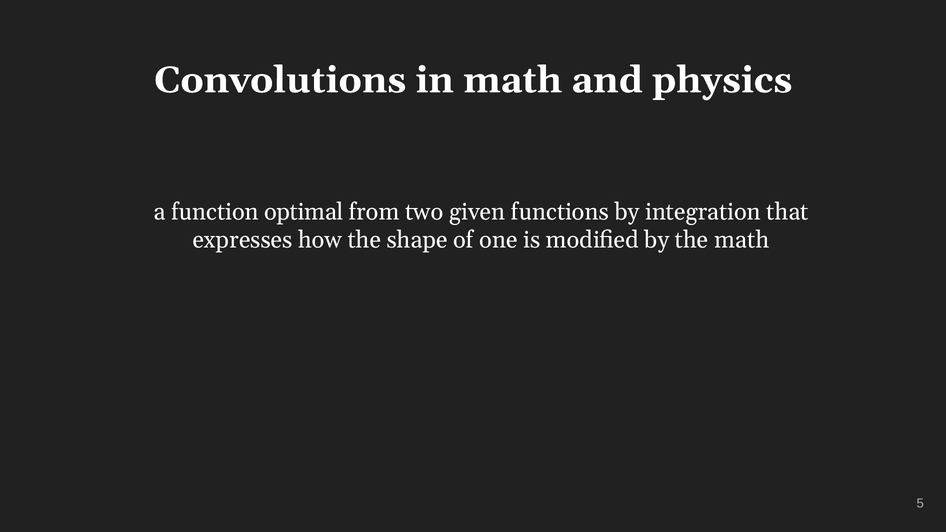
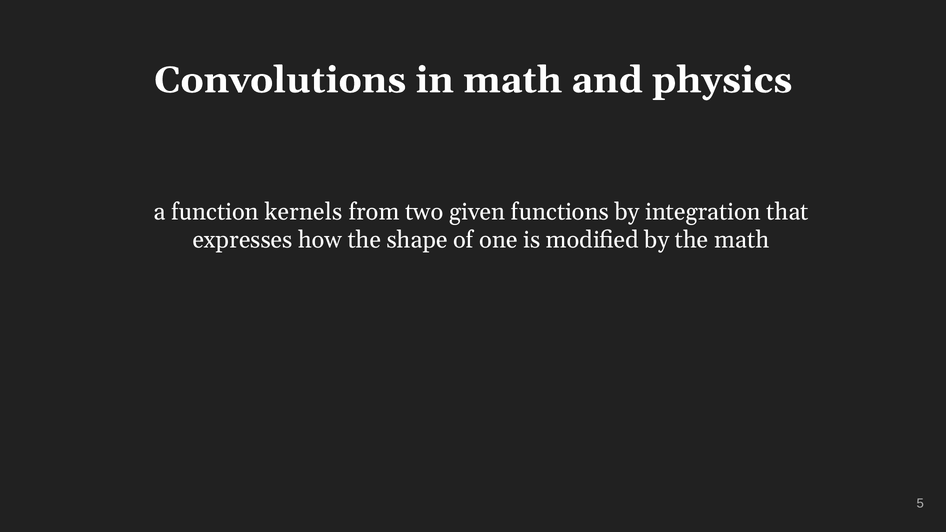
optimal: optimal -> kernels (304, 212)
